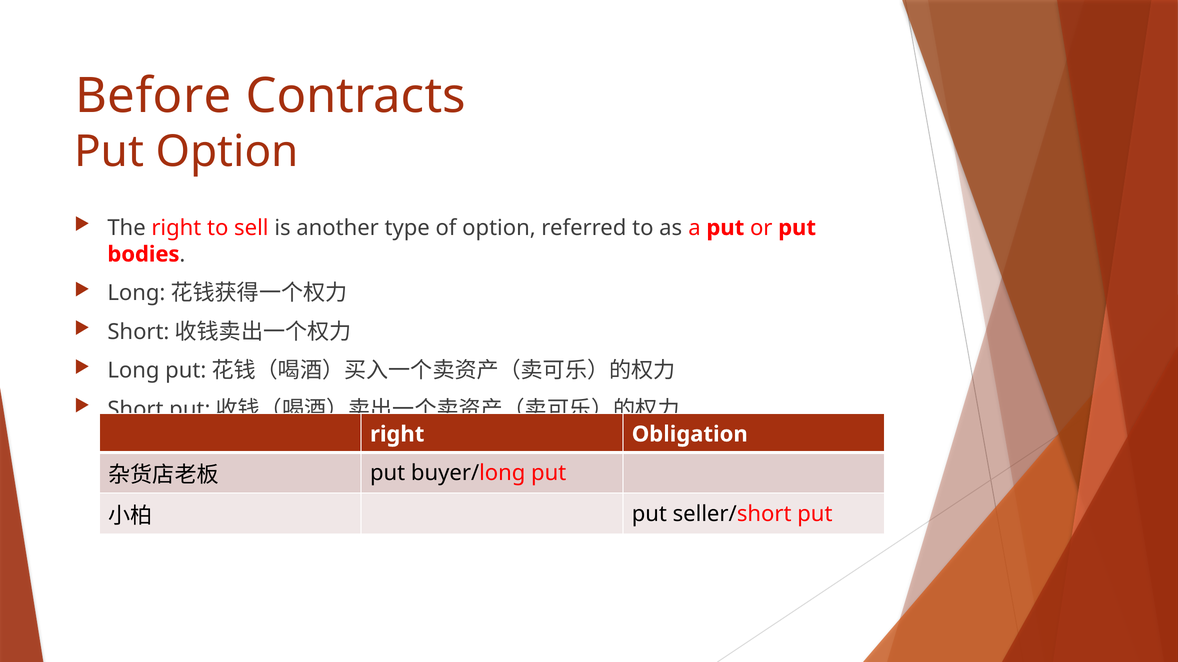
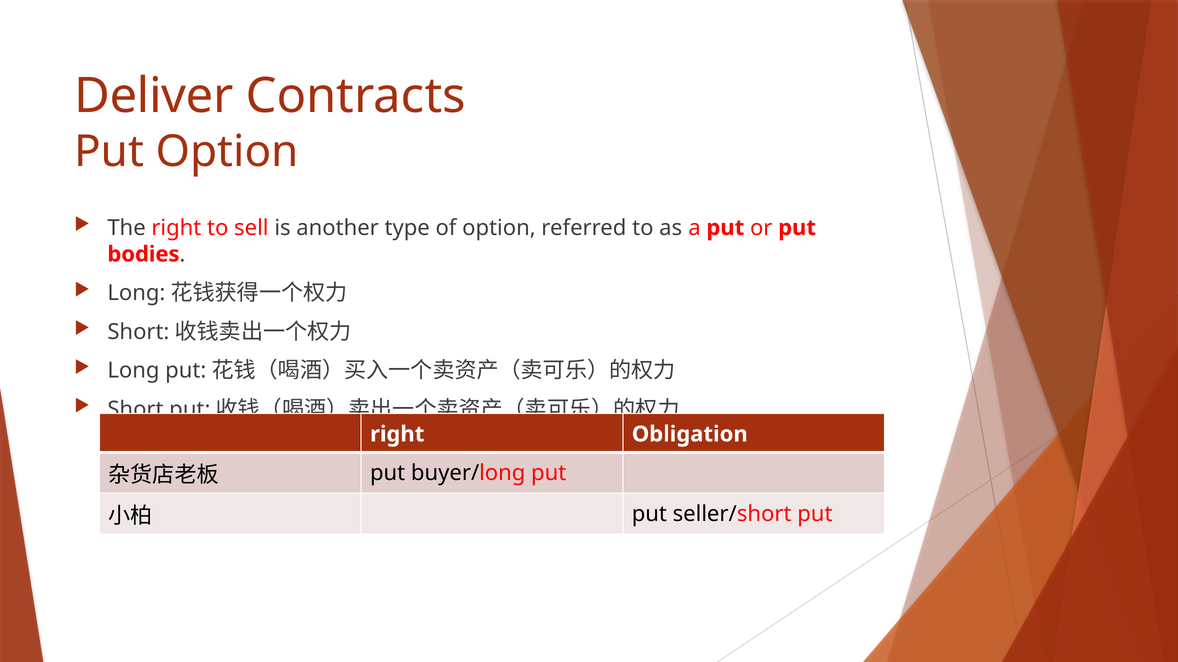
Before: Before -> Deliver (154, 96)
